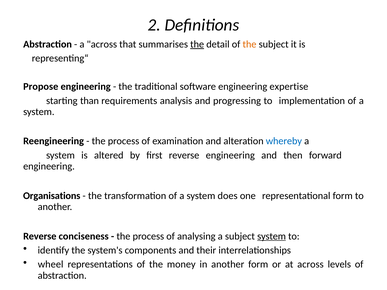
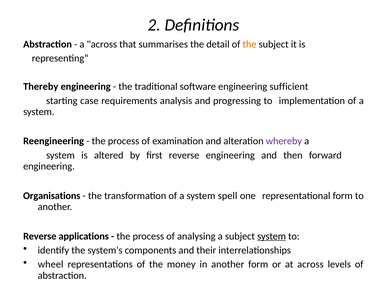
the underline: present -> none (197, 44)
Propose: Propose -> Thereby (41, 87)
expertise: expertise -> sufficient (289, 87)
than: than -> case (89, 101)
whereby colour: blue -> purple (284, 141)
does: does -> spell (228, 196)
conciseness: conciseness -> applications (84, 236)
